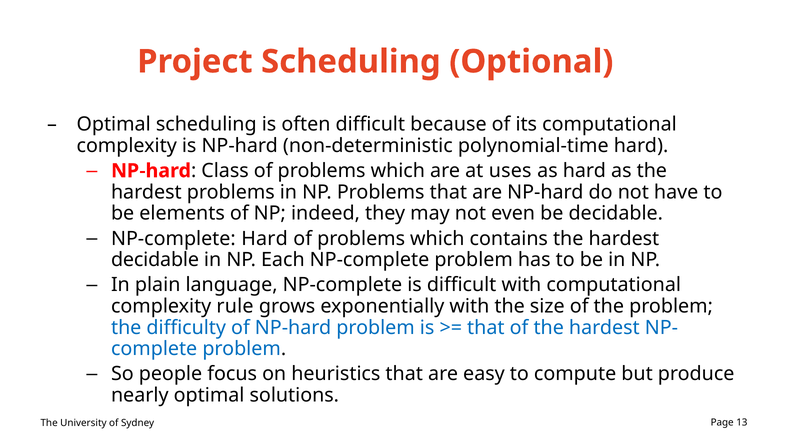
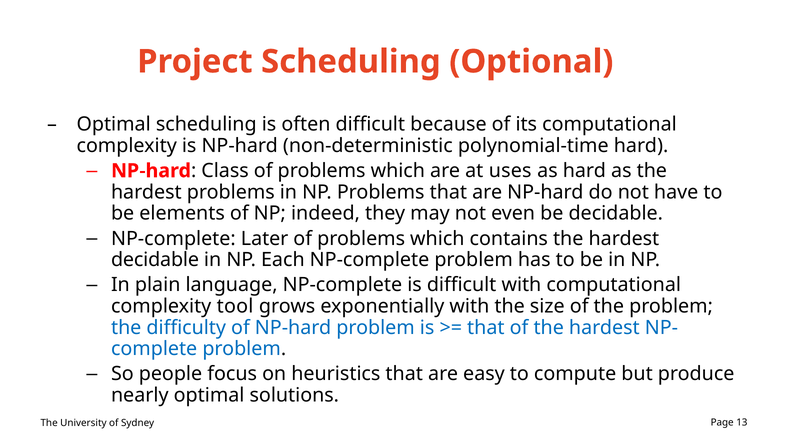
NP-complete Hard: Hard -> Later (265, 239)
rule: rule -> tool (235, 306)
